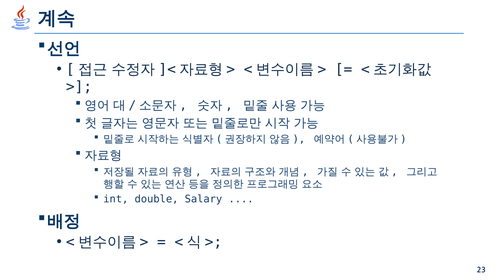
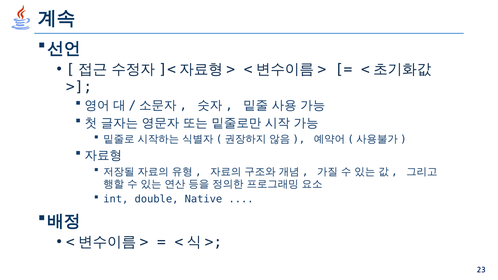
Salary: Salary -> Native (203, 199)
